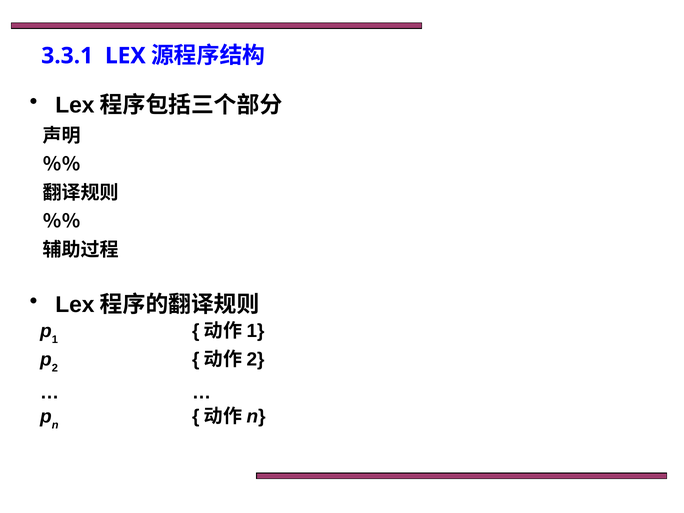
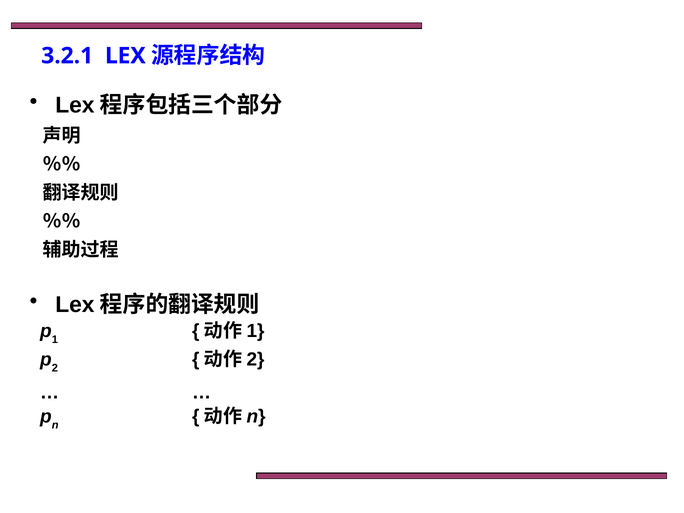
3.3.1: 3.3.1 -> 3.2.1 (67, 56)
